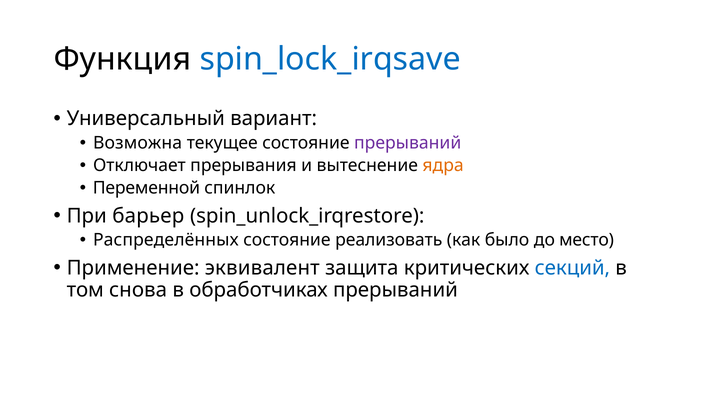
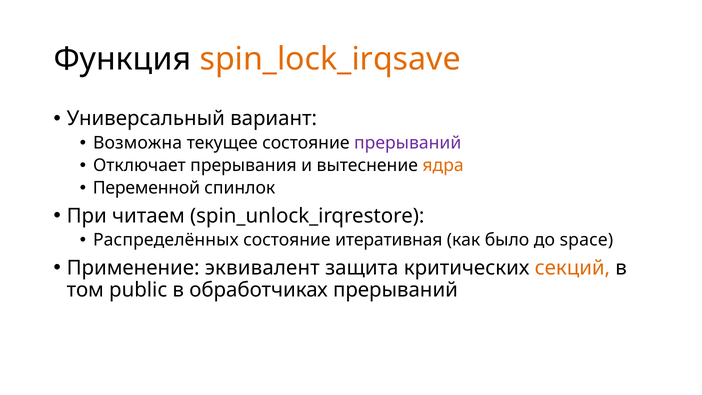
spin_lock_irqsave colour: blue -> orange (330, 59)
барьер: барьер -> читаем (148, 216)
реализовать: реализовать -> итеративная (389, 240)
место: место -> space (586, 240)
секций colour: blue -> orange (572, 268)
снова: снова -> public (138, 290)
